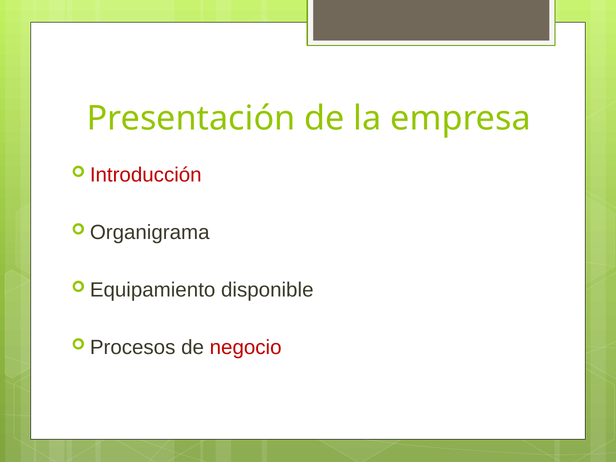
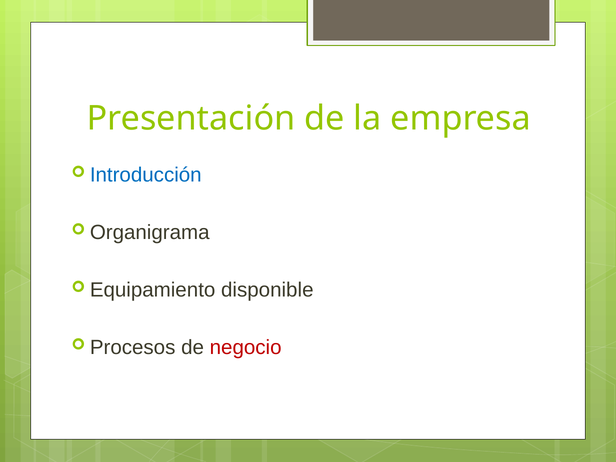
Introducción colour: red -> blue (146, 175)
